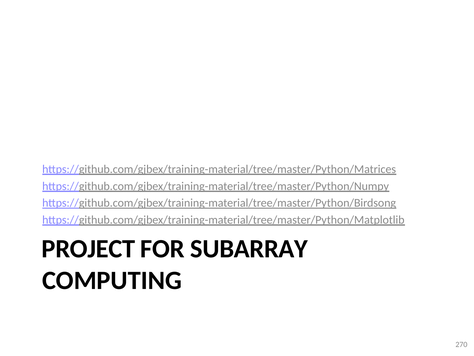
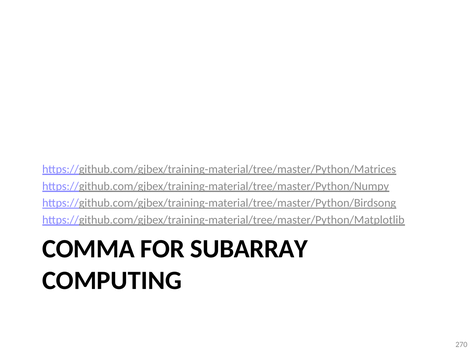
PROJECT: PROJECT -> COMMA (88, 248)
